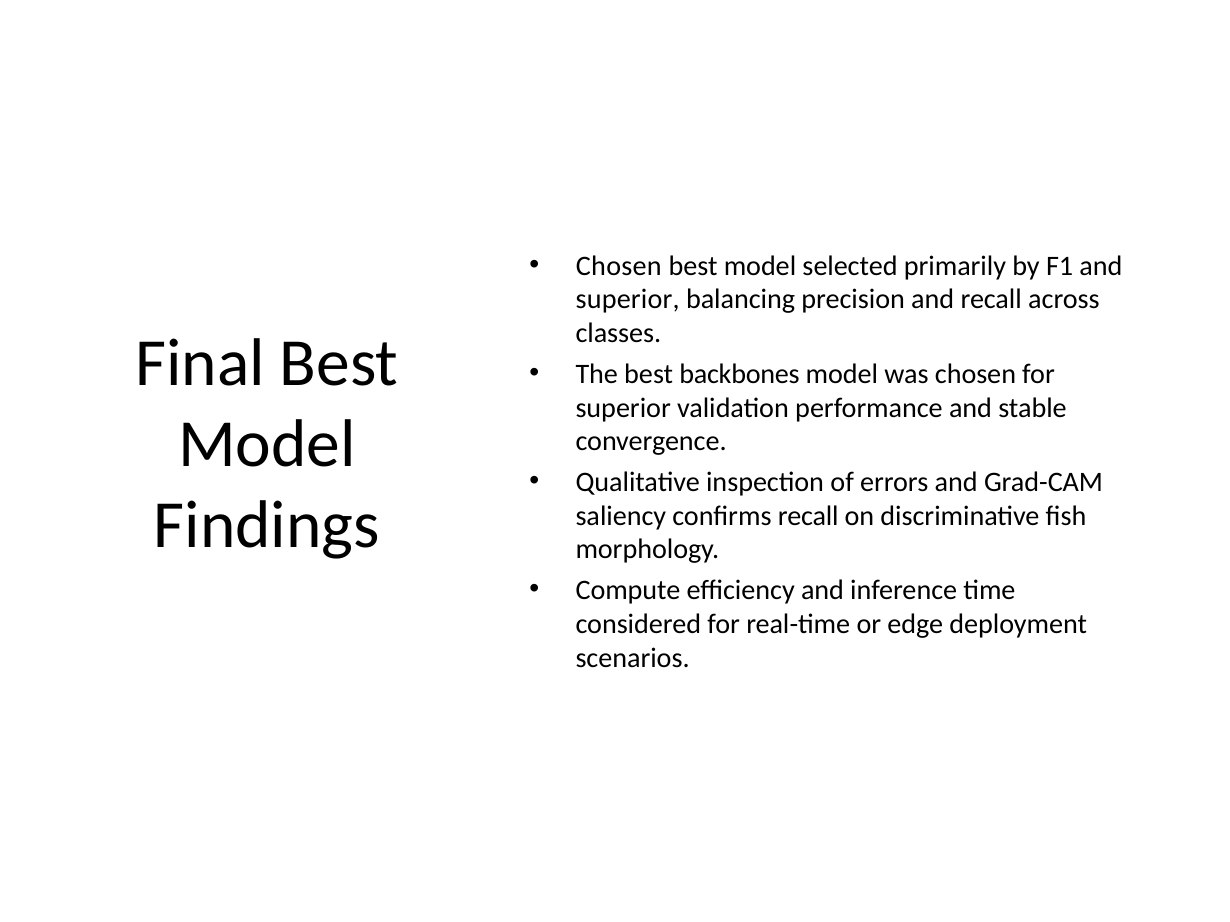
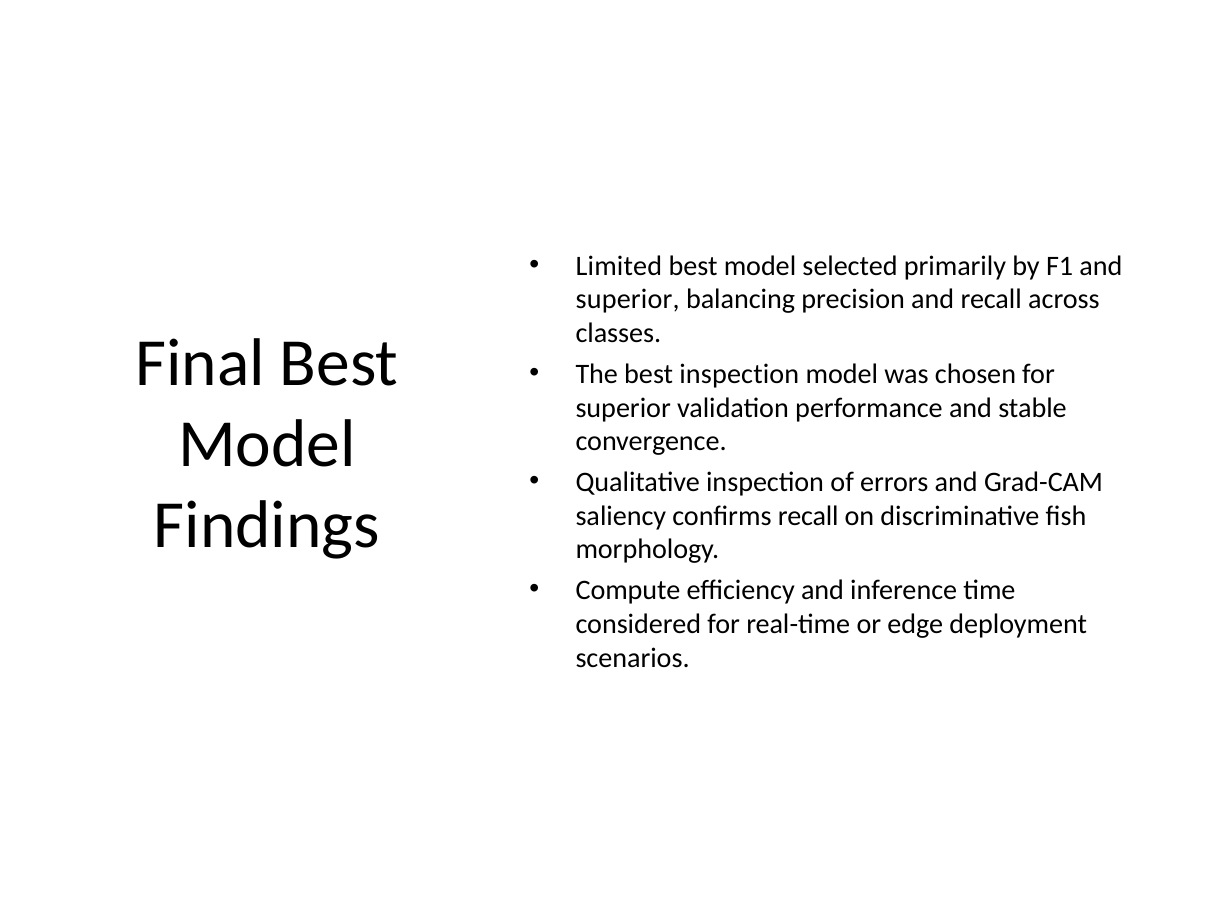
Chosen: Chosen -> Limited (619, 266)
best backbones: backbones -> inspection (739, 374)
